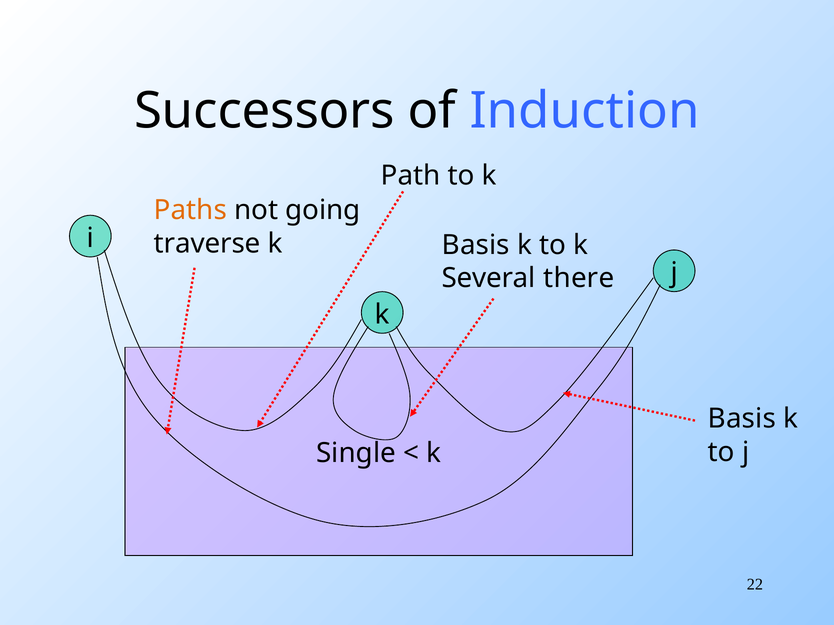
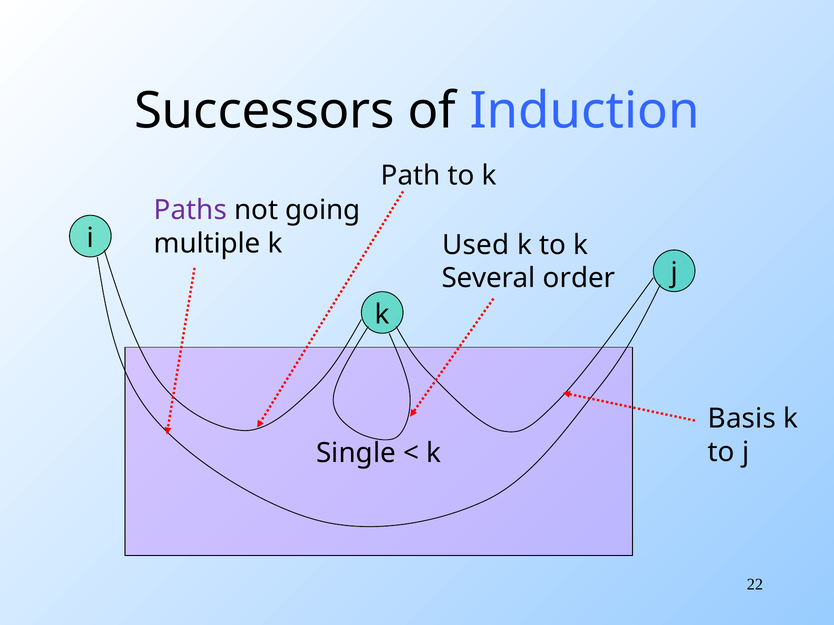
Paths colour: orange -> purple (190, 210)
traverse: traverse -> multiple (207, 244)
Basis: Basis -> Used (476, 245)
there: there -> order (579, 278)
